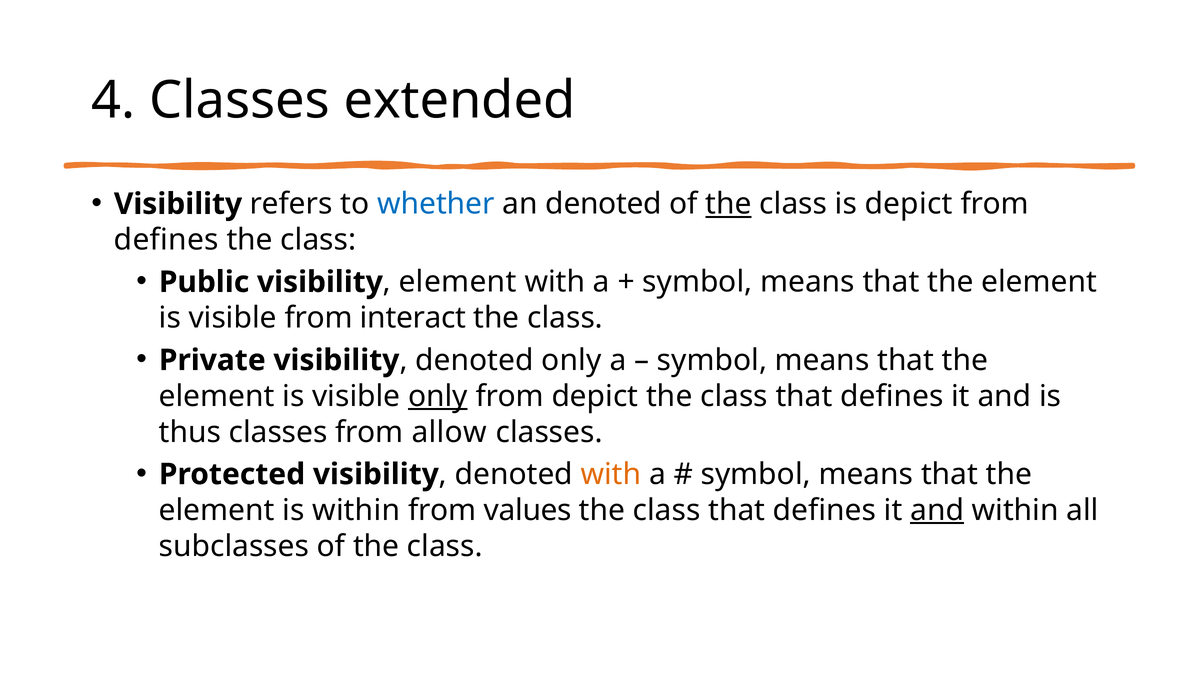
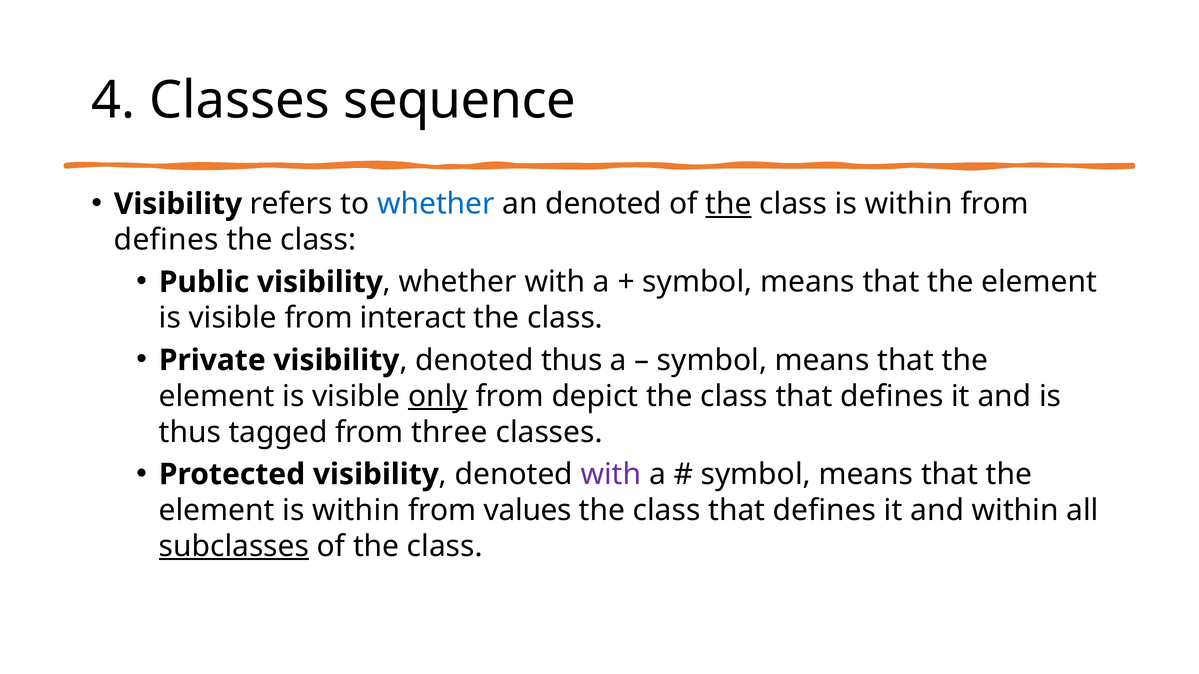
extended: extended -> sequence (460, 101)
class is depict: depict -> within (909, 204)
element: element -> whether (458, 282)
denoted only: only -> thus (572, 360)
thus classes: classes -> tagged (278, 432)
allow: allow -> three (449, 432)
with colour: orange -> purple (611, 475)
and underline: present -> none (937, 511)
subclasses underline: none -> present (234, 547)
